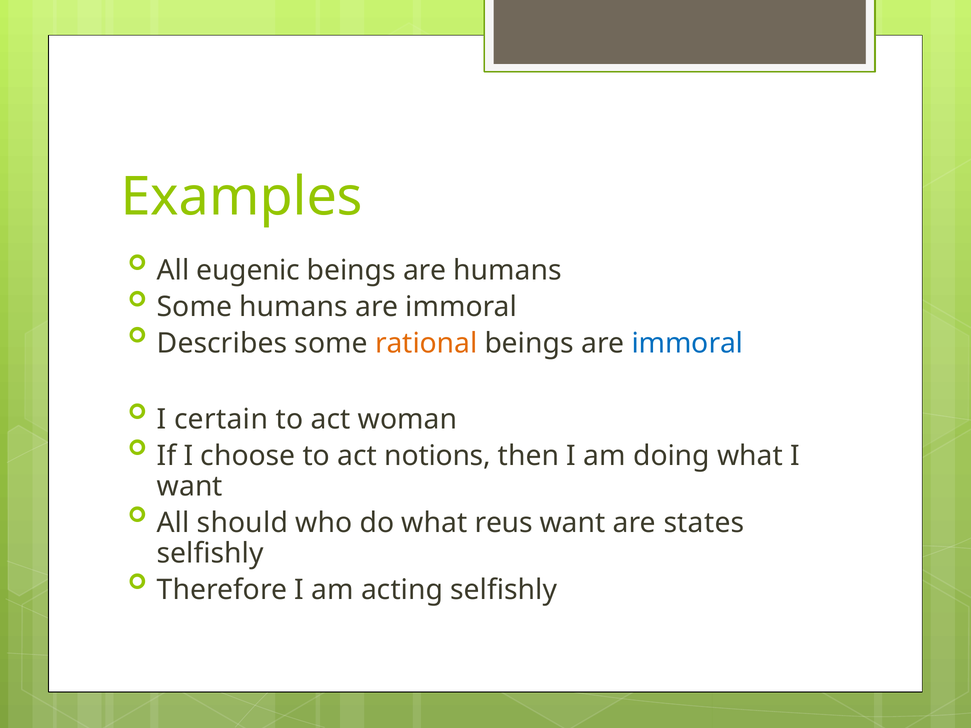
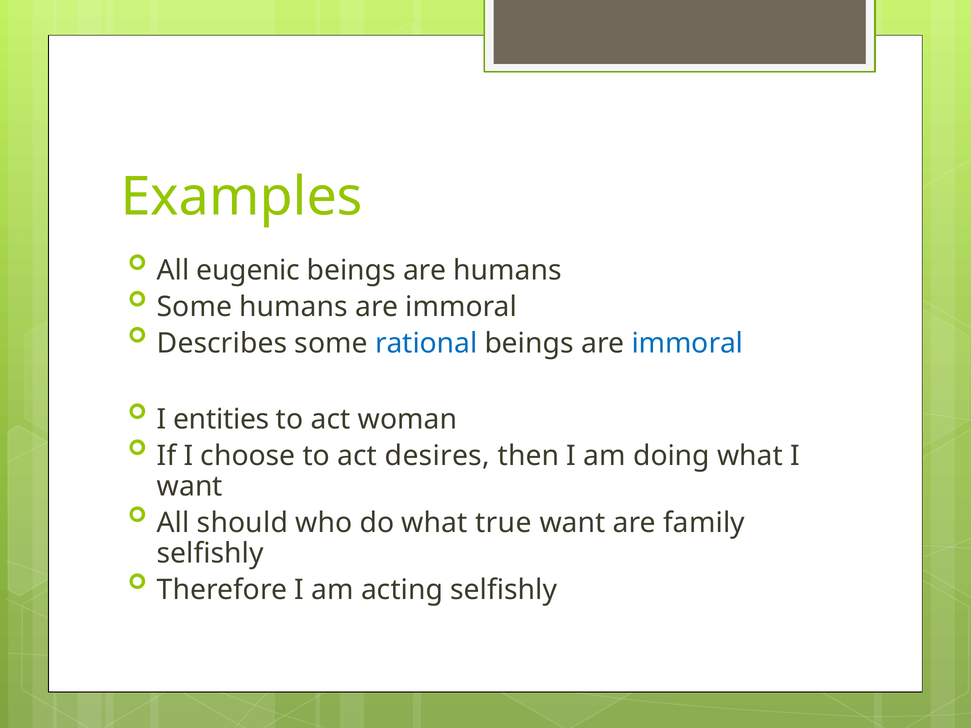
rational colour: orange -> blue (426, 343)
certain: certain -> entities (221, 420)
notions: notions -> desires (437, 456)
reus: reus -> true (503, 523)
states: states -> family (704, 523)
